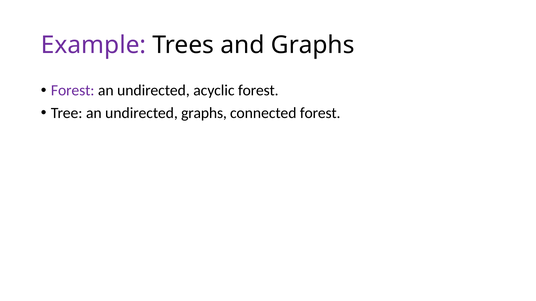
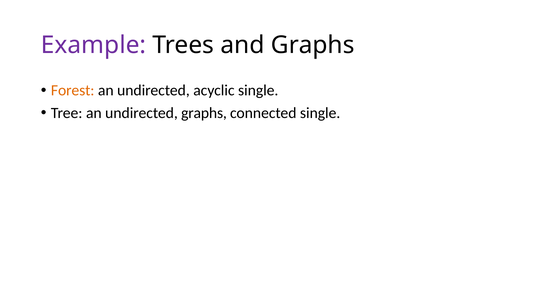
Forest colour: purple -> orange (73, 91)
acyclic forest: forest -> single (258, 91)
connected forest: forest -> single (320, 113)
